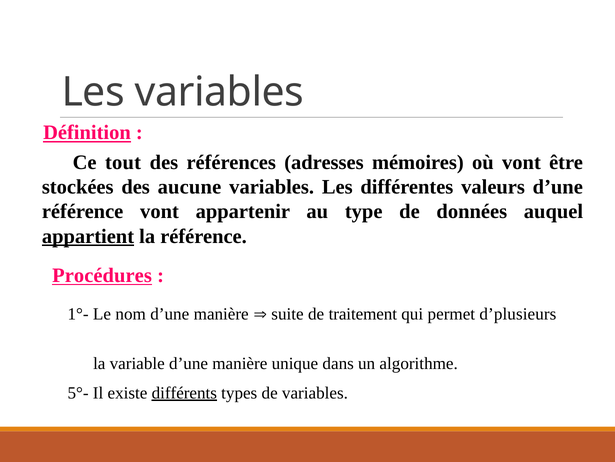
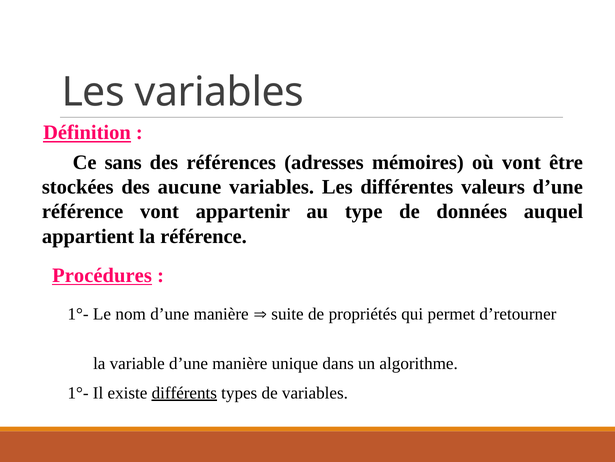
tout: tout -> sans (123, 162)
appartient underline: present -> none (88, 236)
traitement: traitement -> propriétés (363, 314)
d’plusieurs: d’plusieurs -> d’retourner (518, 314)
5°-: 5°- -> 1°- (78, 392)
